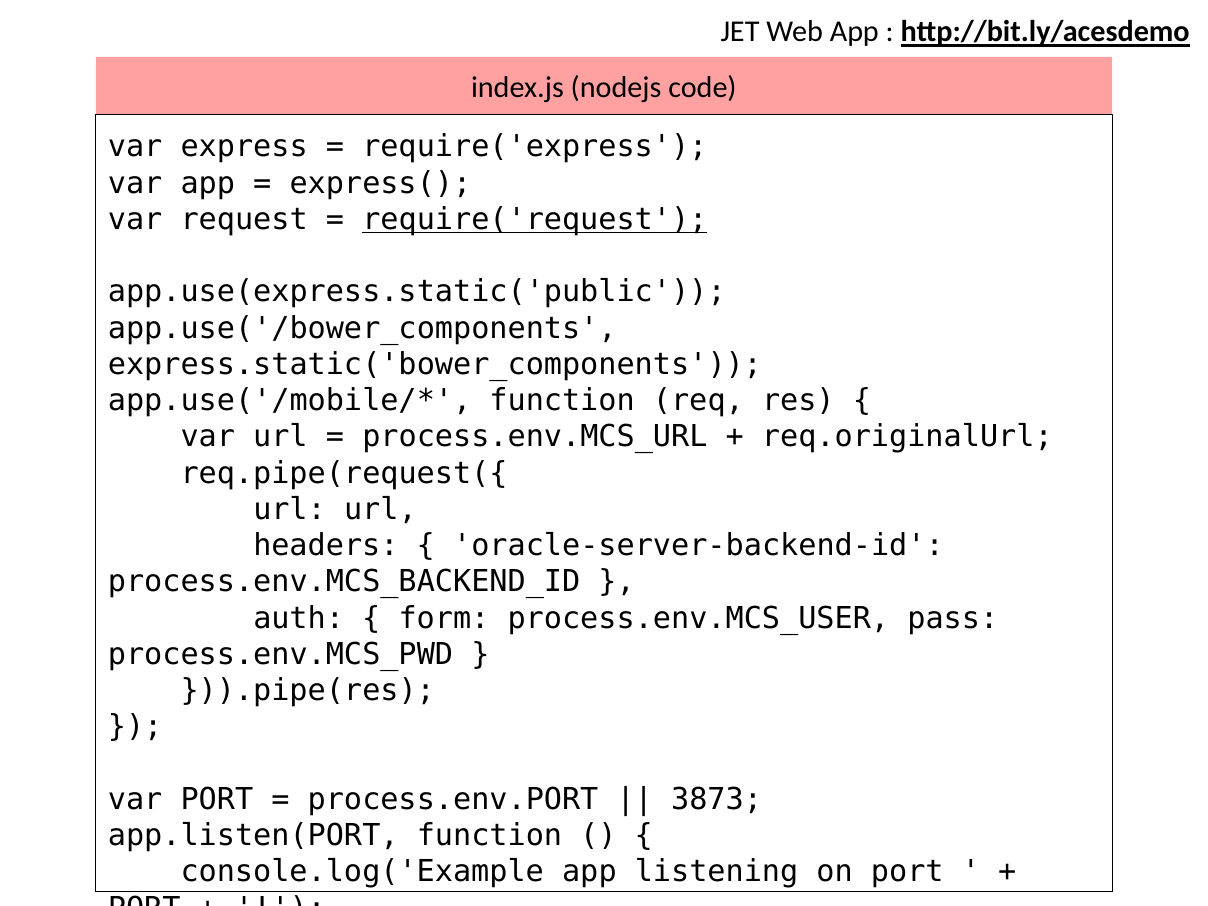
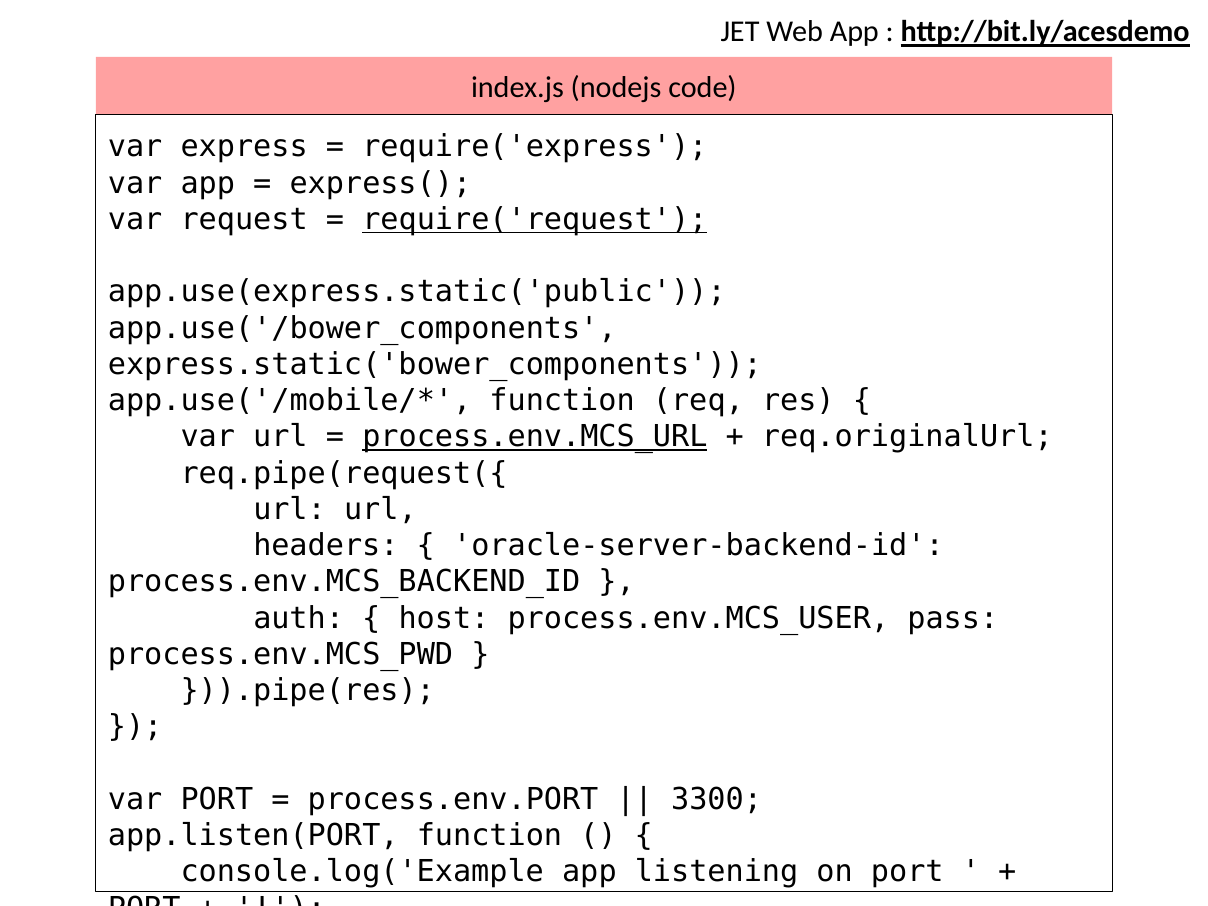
process.env.MCS_URL underline: none -> present (535, 437)
form: form -> host (444, 618)
3873: 3873 -> 3300 (717, 799)
